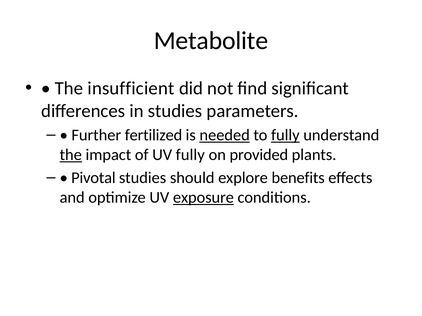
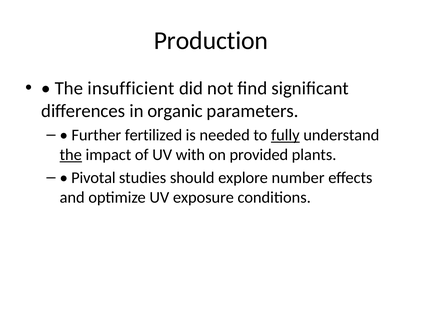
Metabolite: Metabolite -> Production (211, 41)
in studies: studies -> organic (175, 111)
needed underline: present -> none (225, 135)
UV fully: fully -> with (190, 155)
benefits: benefits -> number (298, 178)
exposure underline: present -> none (203, 198)
